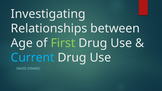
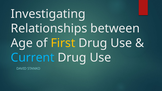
First colour: light green -> yellow (63, 43)
